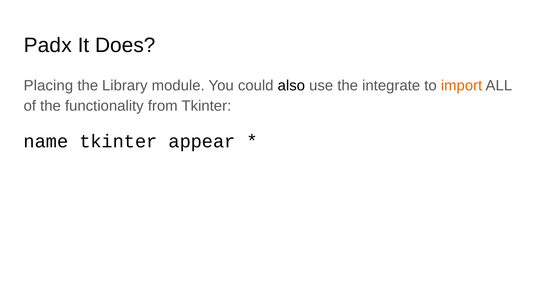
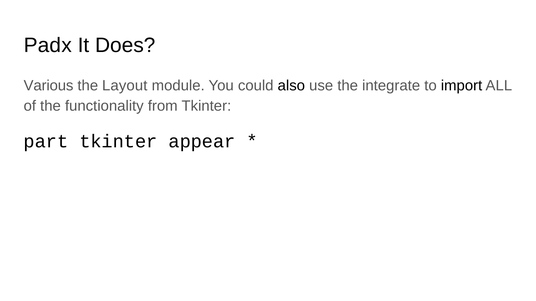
Placing: Placing -> Various (49, 86)
Library: Library -> Layout (125, 86)
import colour: orange -> black (462, 86)
name: name -> part (46, 142)
